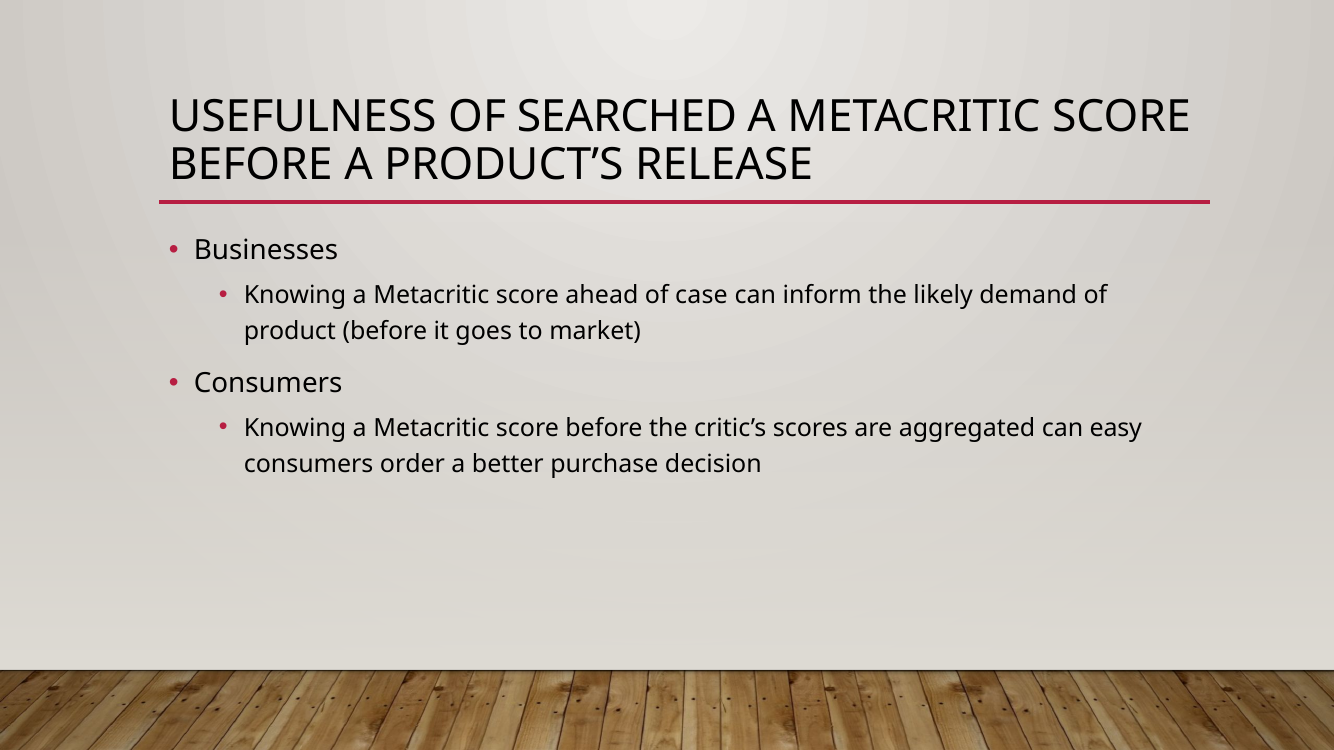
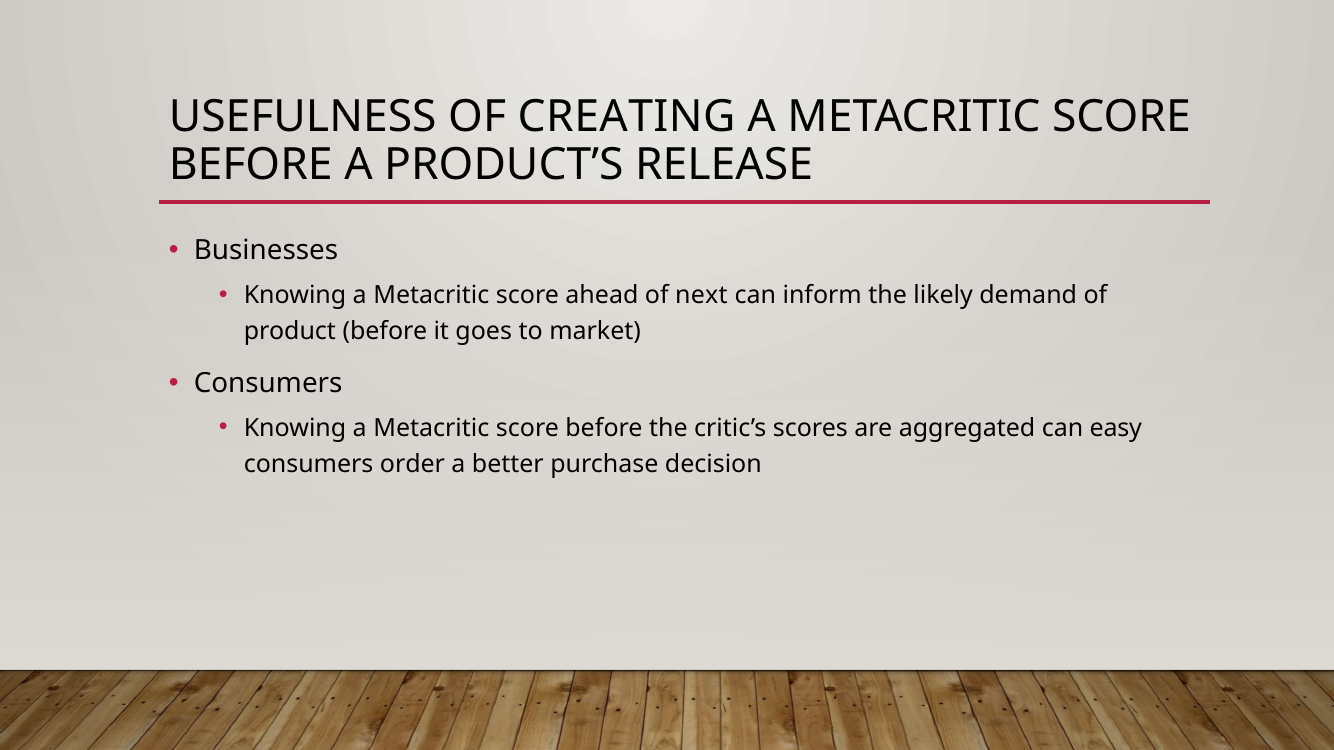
SEARCHED: SEARCHED -> CREATING (627, 117)
case: case -> next (701, 295)
